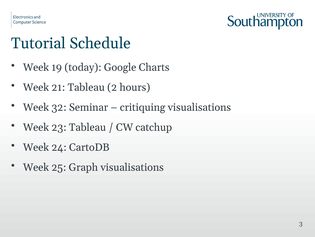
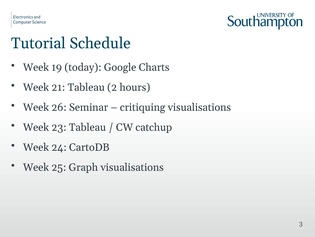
32: 32 -> 26 (59, 107)
